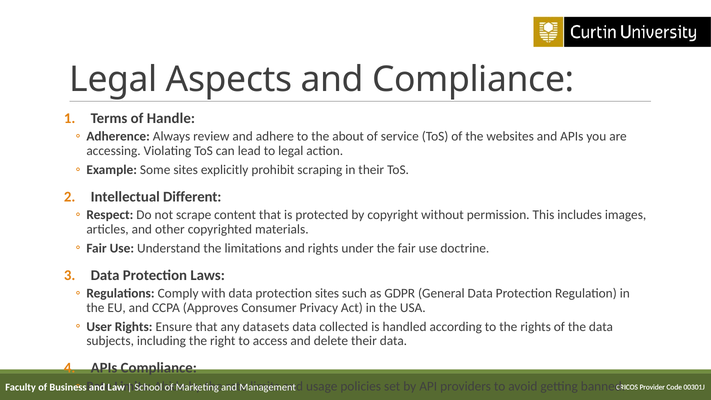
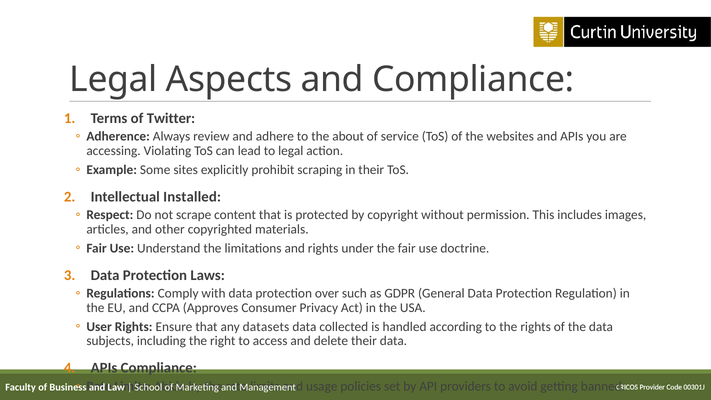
Handle: Handle -> Twitter (171, 118)
Different: Different -> Installed (192, 197)
protection sites: sites -> over (327, 293)
